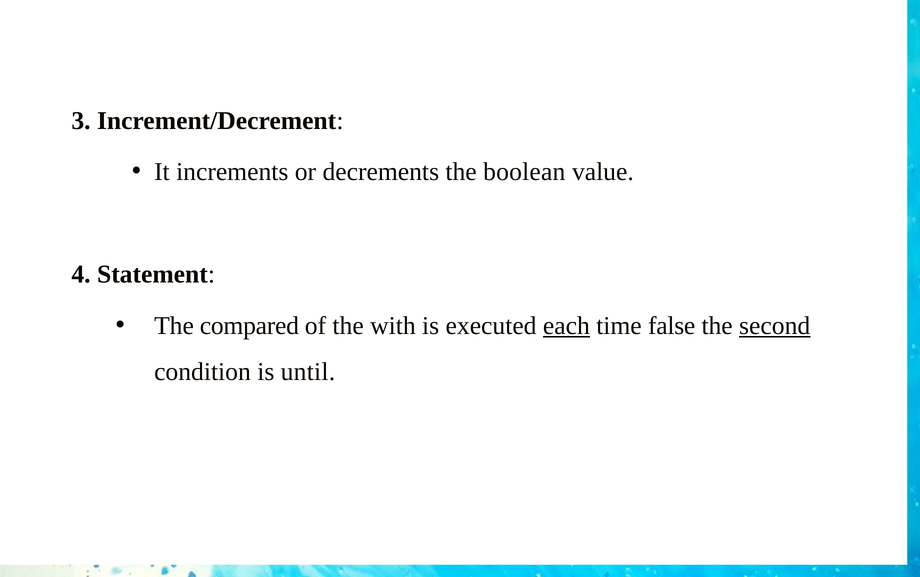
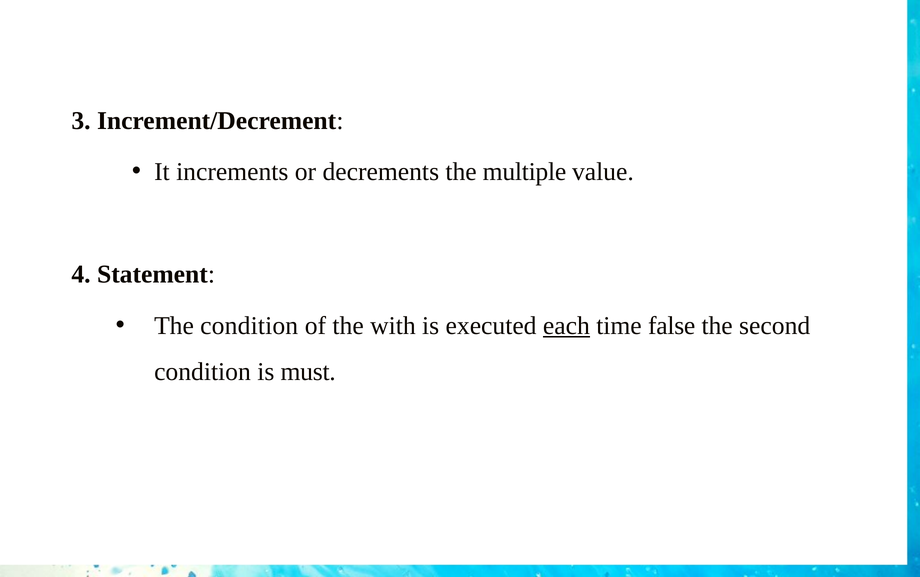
boolean: boolean -> multiple (524, 172)
The compared: compared -> condition (249, 325)
second underline: present -> none (775, 325)
until: until -> must (308, 371)
